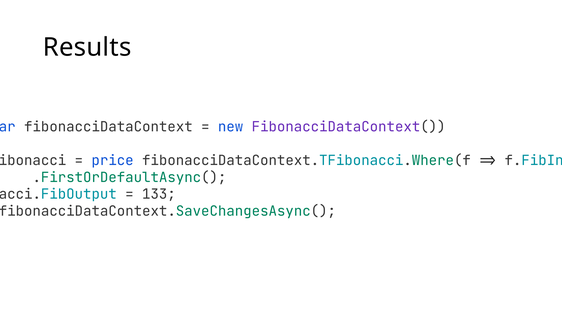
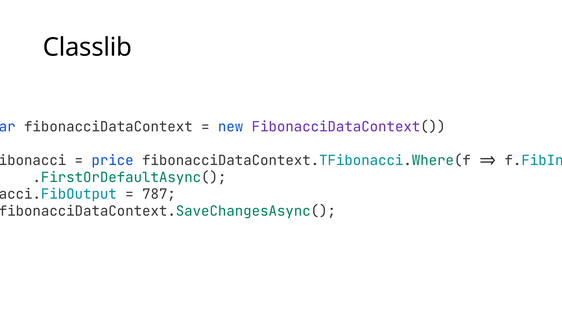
Results: Results -> Classlib (87, 47)
133: 133 -> 787 (159, 194)
